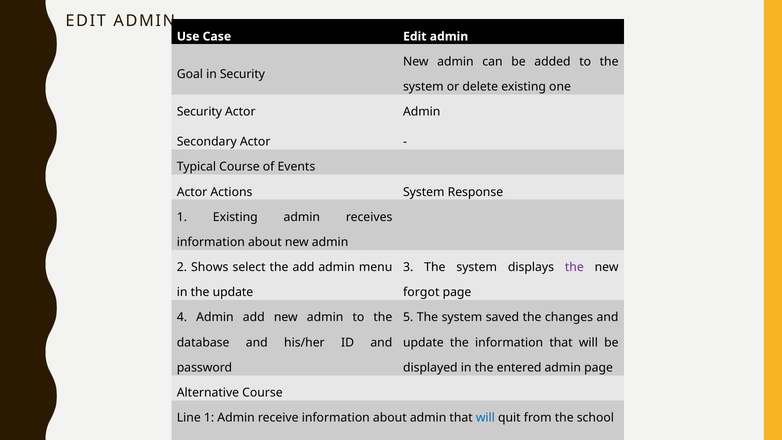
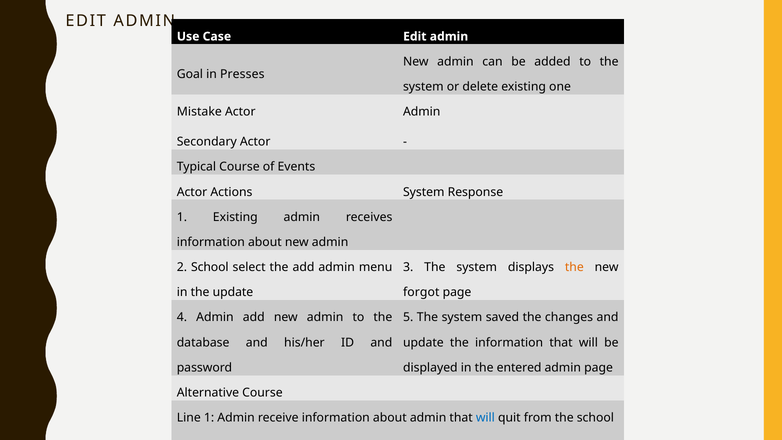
in Security: Security -> Presses (242, 74)
Security: Security -> Mistake (199, 112)
2 Shows: Shows -> School (210, 267)
the colour: purple -> orange (574, 267)
